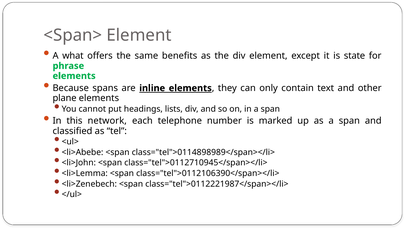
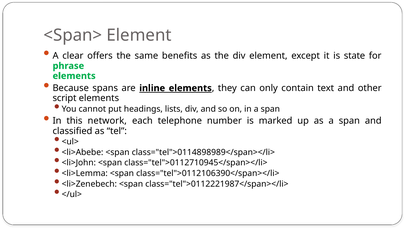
what: what -> clear (73, 56)
plane: plane -> script (65, 98)
